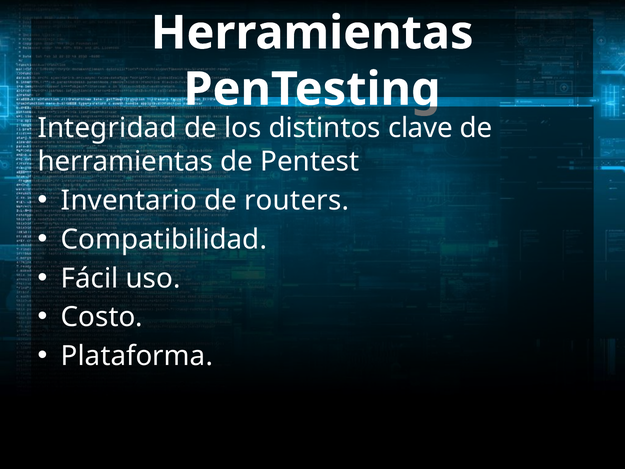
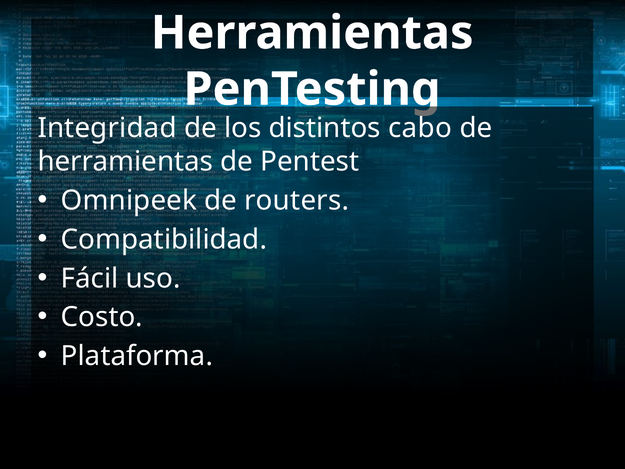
clave: clave -> cabo (420, 128)
Inventario: Inventario -> Omnipeek (129, 200)
